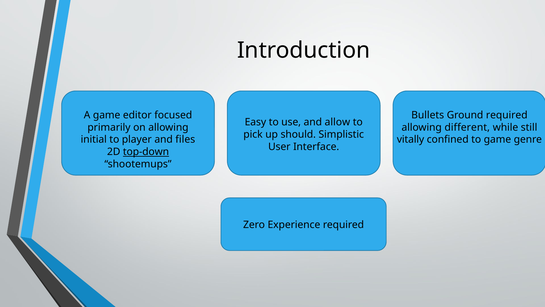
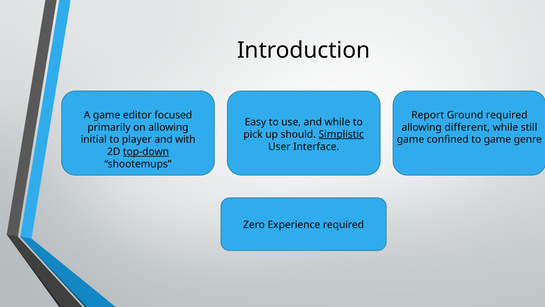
Bullets: Bullets -> Report (428, 115)
and allow: allow -> while (337, 122)
Simplistic underline: none -> present (341, 134)
files: files -> with (185, 139)
vitally: vitally -> game (411, 139)
